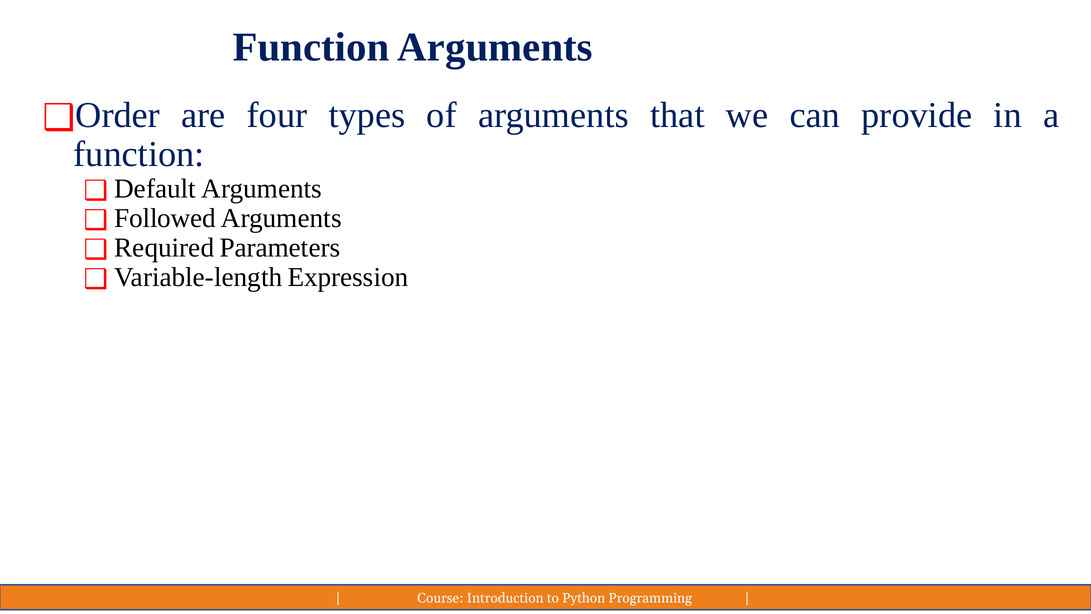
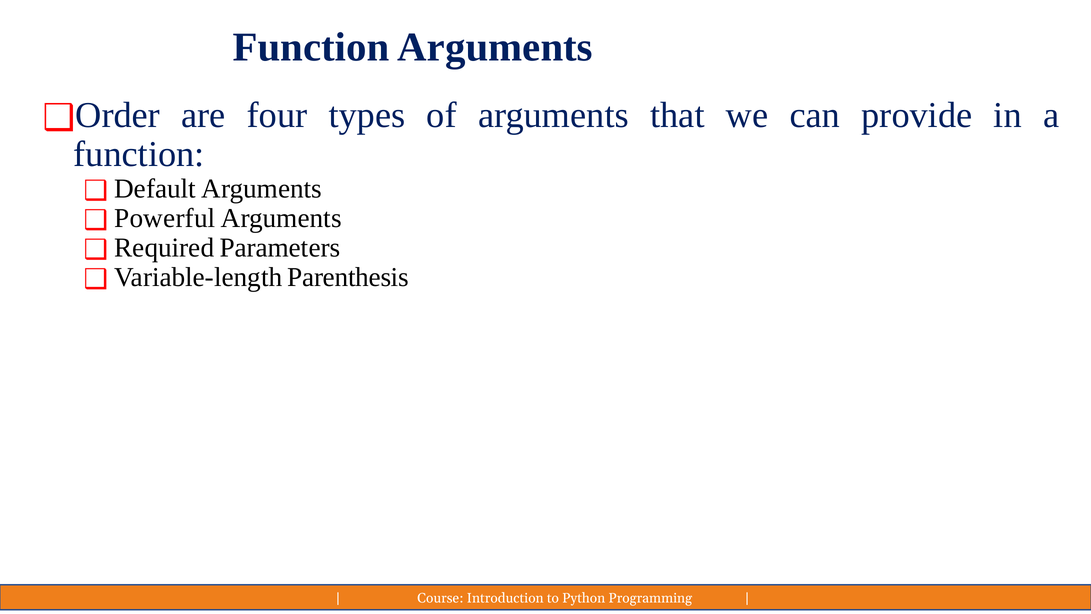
Followed: Followed -> Powerful (165, 218)
Expression: Expression -> Parenthesis (348, 277)
